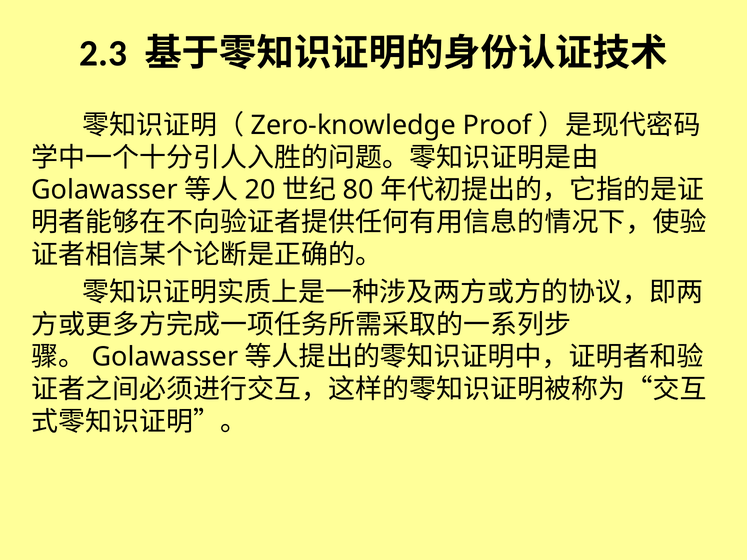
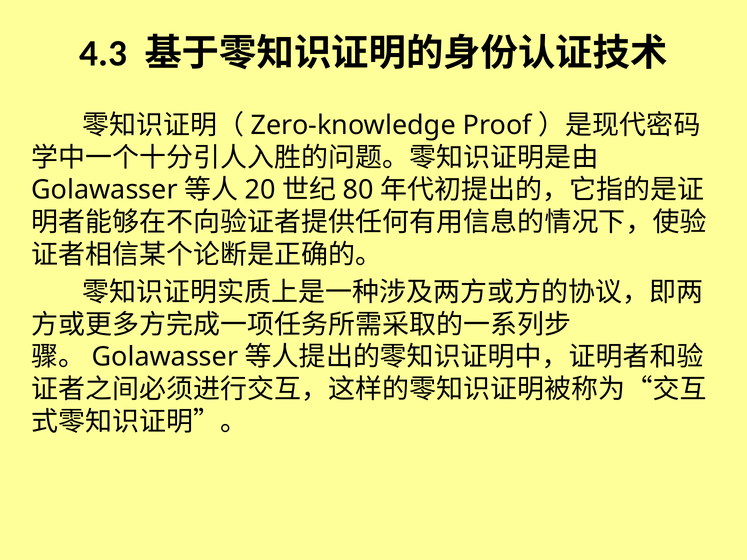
2.3: 2.3 -> 4.3 (103, 54)
